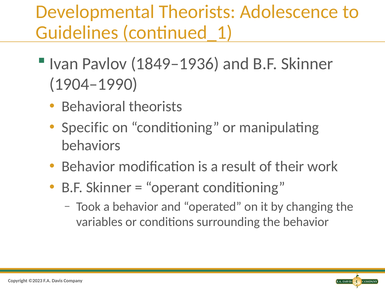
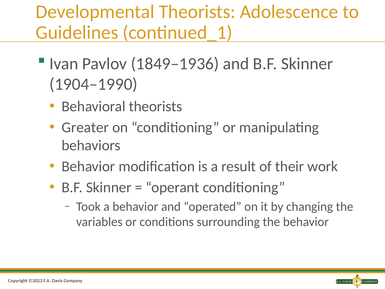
Specific: Specific -> Greater (85, 127)
